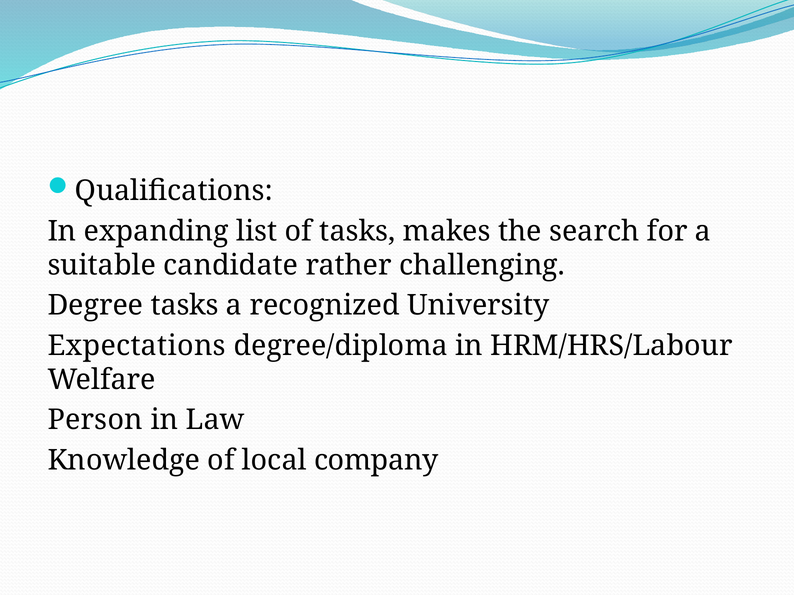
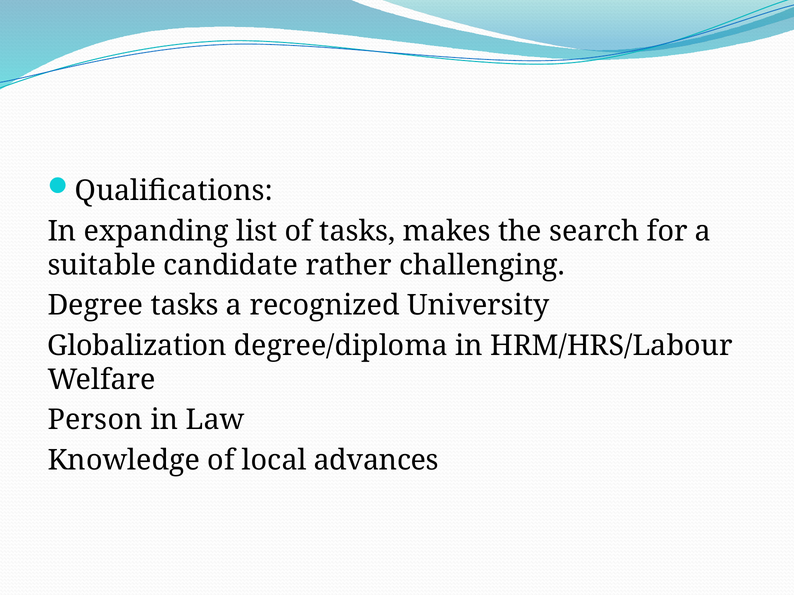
Expectations: Expectations -> Globalization (137, 346)
company: company -> advances (376, 460)
